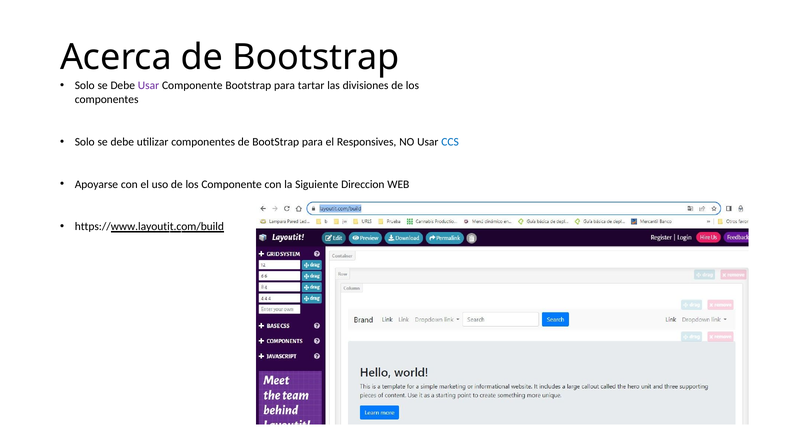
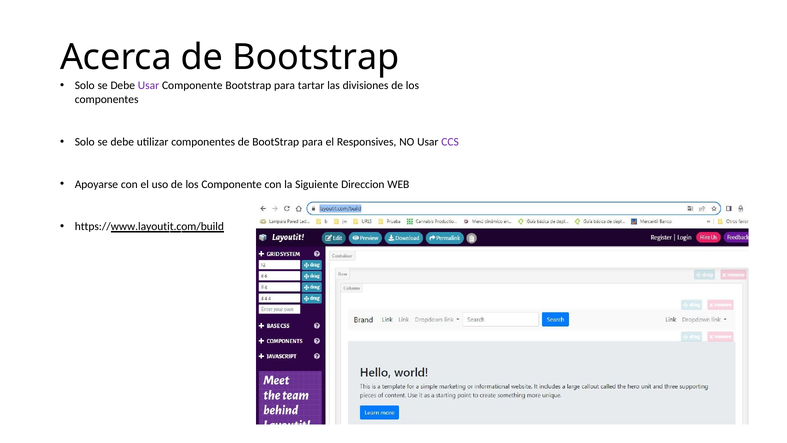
CCS colour: blue -> purple (450, 142)
